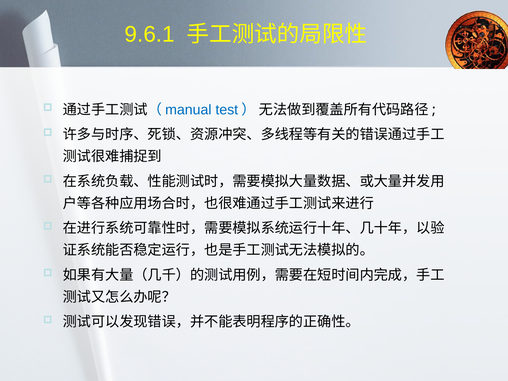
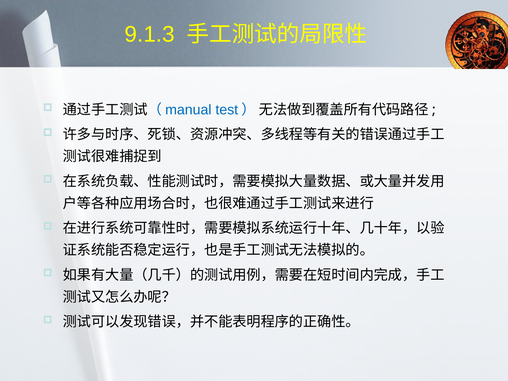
9.6.1: 9.6.1 -> 9.1.3 (150, 34)
